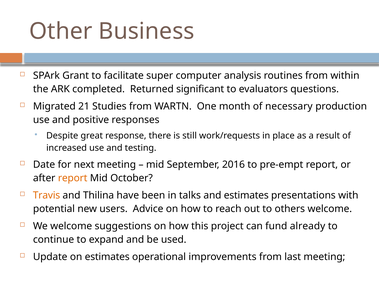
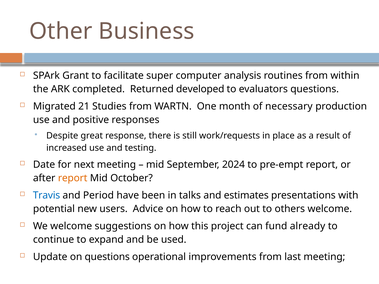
significant: significant -> developed (200, 89)
2016: 2016 -> 2024 (233, 165)
Travis colour: orange -> blue (47, 195)
Thilina: Thilina -> Period (98, 195)
on estimates: estimates -> questions (107, 257)
